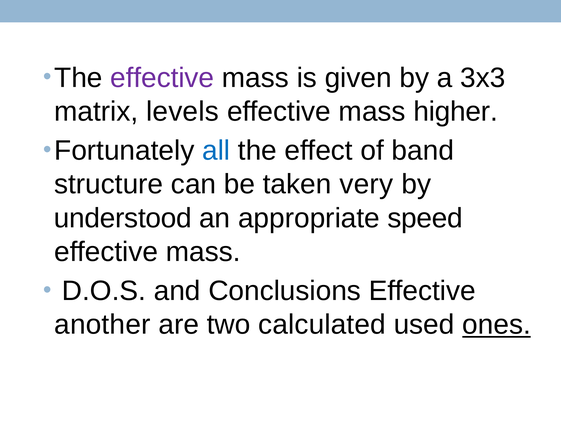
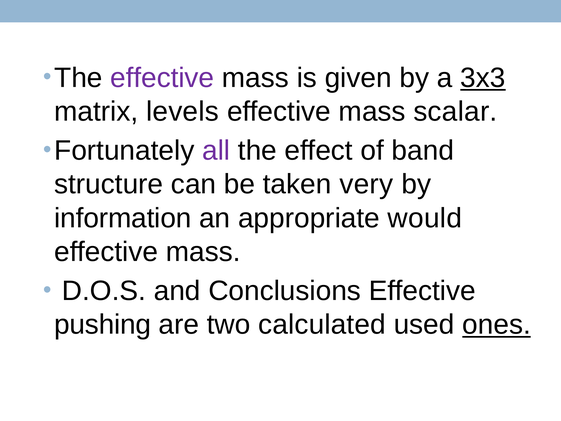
3x3 underline: none -> present (483, 78)
higher: higher -> scalar (455, 111)
all colour: blue -> purple (216, 151)
understood: understood -> information (123, 218)
speed: speed -> would (425, 218)
another: another -> pushing (103, 325)
